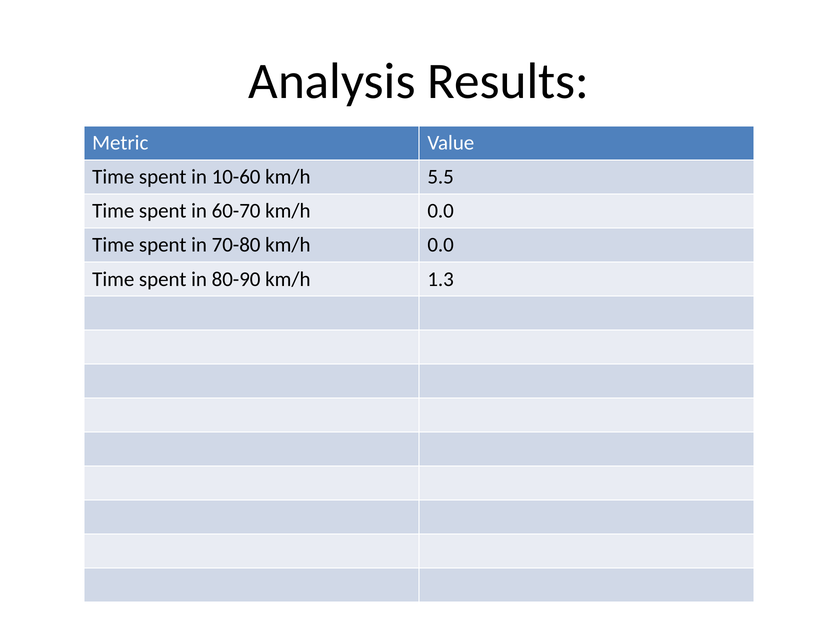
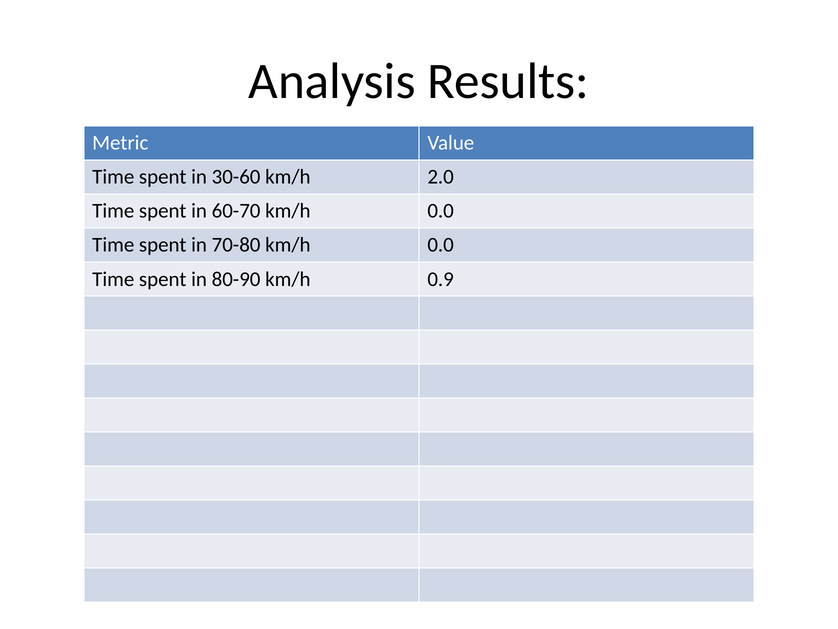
10-60: 10-60 -> 30-60 (236, 177)
5.5: 5.5 -> 2.0 (441, 177)
1.3: 1.3 -> 0.9 (441, 279)
